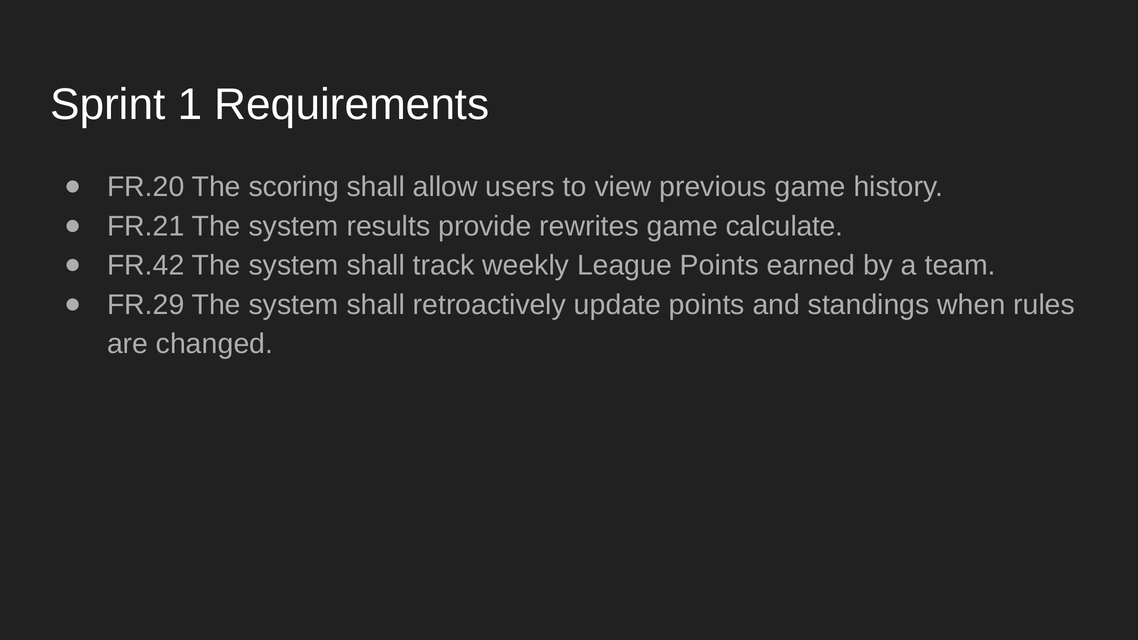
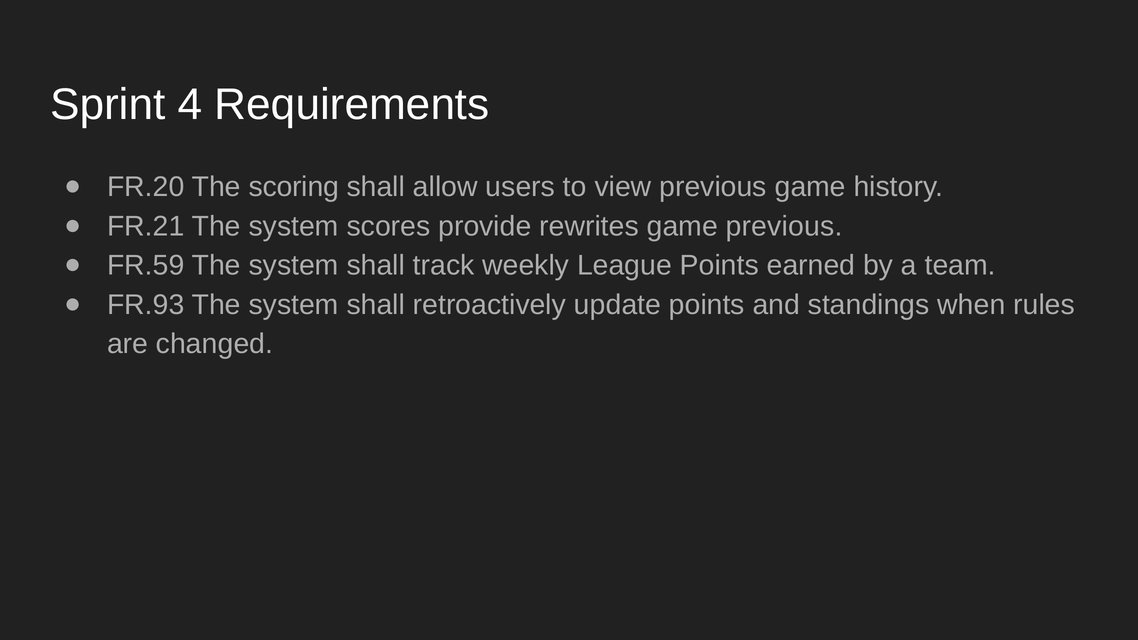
1: 1 -> 4 (190, 104)
results: results -> scores (388, 226)
game calculate: calculate -> previous (784, 226)
FR.42: FR.42 -> FR.59 (146, 266)
FR.29: FR.29 -> FR.93 (146, 305)
